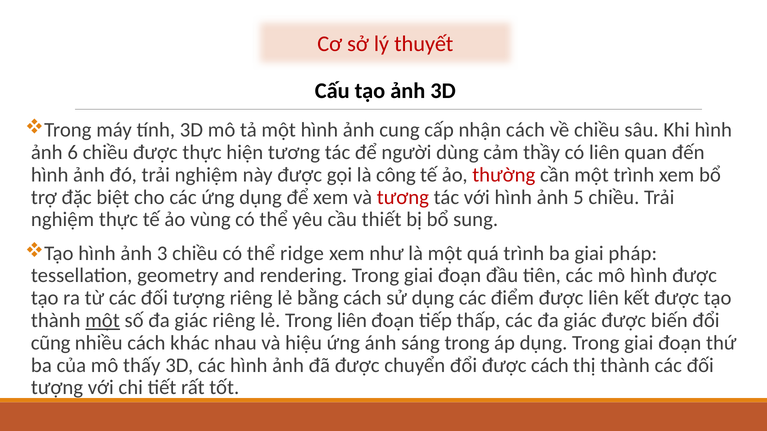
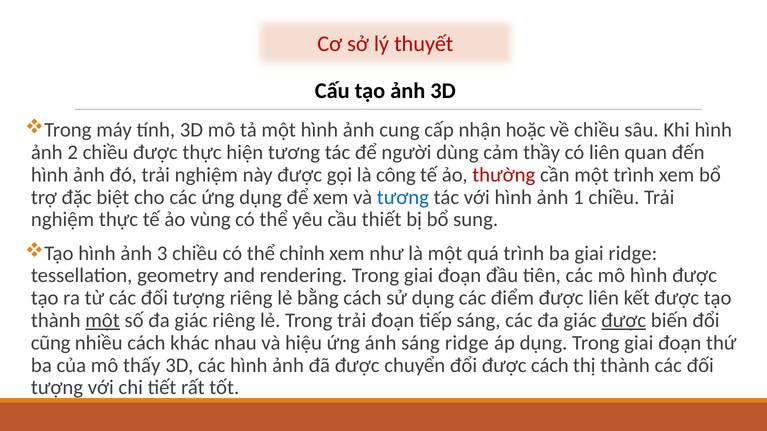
nhận cách: cách -> hoặc (526, 130)
6: 6 -> 2 (73, 153)
tương colour: red -> blue (403, 197)
5: 5 -> 1 (578, 197)
ridge: ridge -> chỉnh (302, 253)
giai pháp: pháp -> ridge (633, 253)
Trong liên: liên -> trải (352, 321)
tiếp thấp: thấp -> sáng (479, 321)
được underline: none -> present (624, 321)
sáng trong: trong -> ridge (467, 343)
